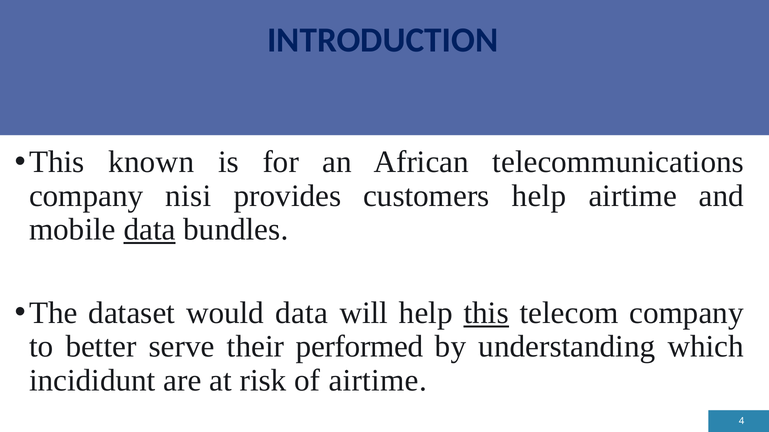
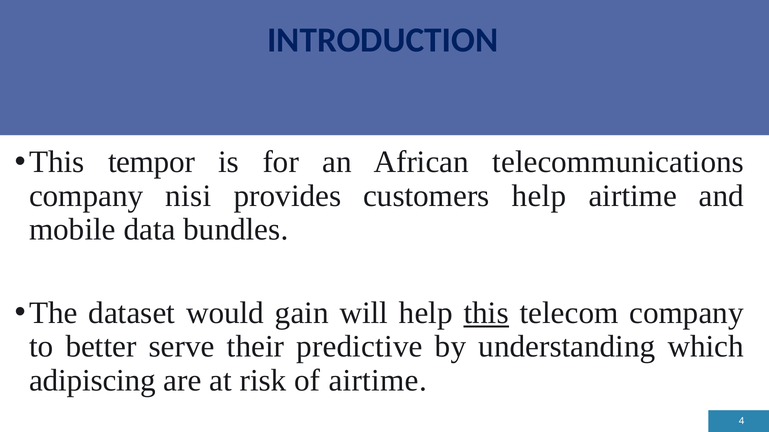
known: known -> tempor (152, 162)
data underline: present -> none (150, 230)
would data: data -> gain (302, 313)
performed: performed -> predictive (359, 347)
incididunt: incididunt -> adipiscing (92, 381)
